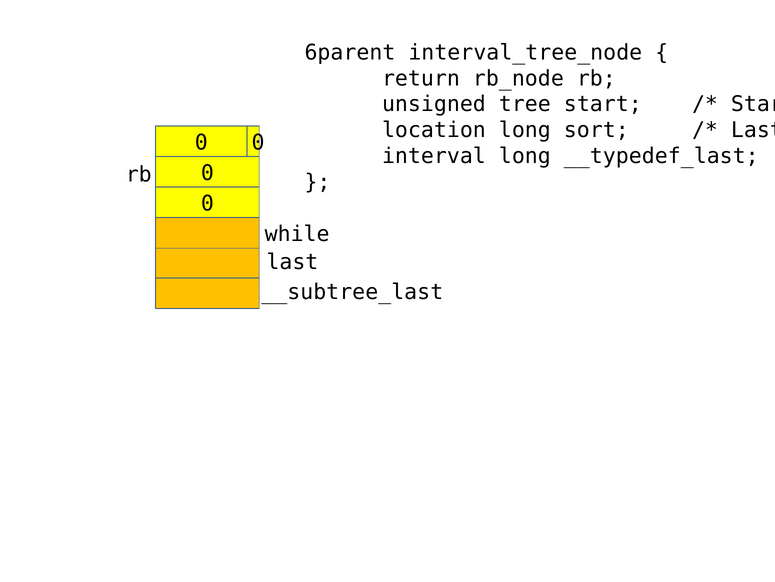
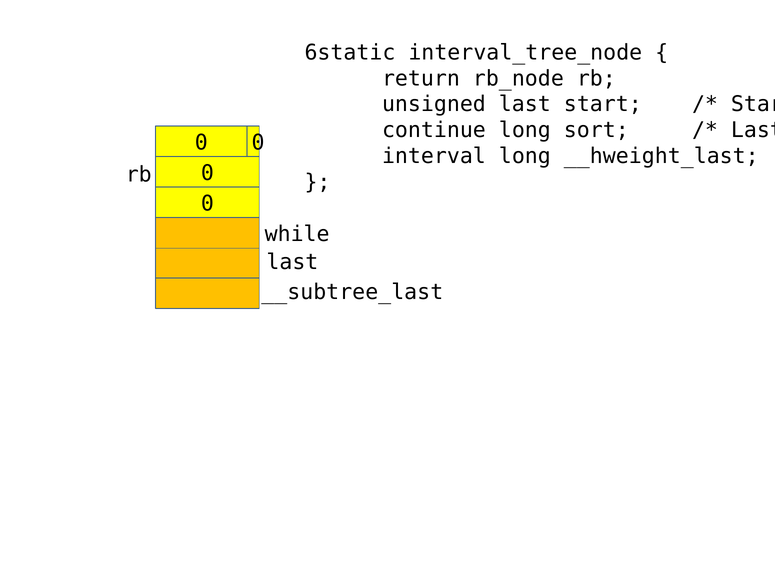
6parent: 6parent -> 6static (350, 53)
unsigned tree: tree -> last (525, 104)
location: location -> continue (434, 130)
__typedef_last: __typedef_last -> __hweight_last (661, 156)
